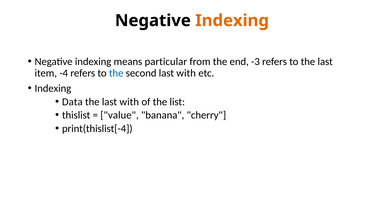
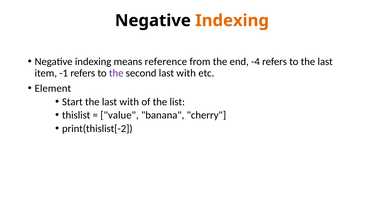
particular: particular -> reference (166, 62)
-3: -3 -> -4 (255, 62)
-4: -4 -> -1 (64, 73)
the colour: blue -> purple (116, 73)
Indexing: Indexing -> Element (53, 89)
Data: Data -> Start (72, 102)
print(thislist[-4: print(thislist[-4 -> print(thislist[-2 (97, 129)
